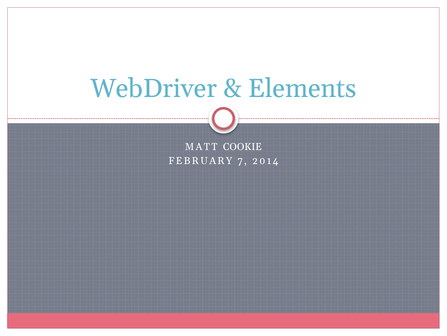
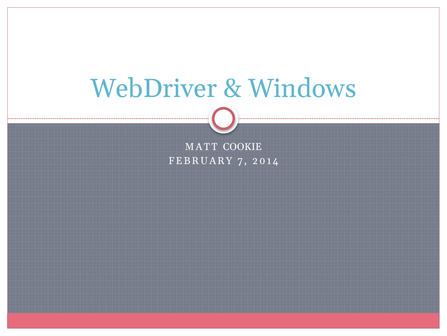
Elements: Elements -> Windows (302, 88)
